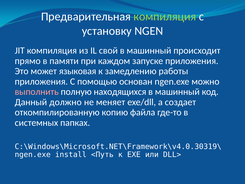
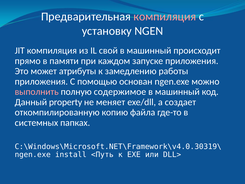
компиляция colour: light green -> pink (165, 17)
языковая: языковая -> атрибуты (78, 71)
находящихся: находящихся -> содержимое (120, 92)
должно: должно -> property (66, 102)
